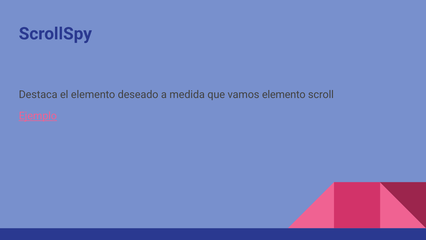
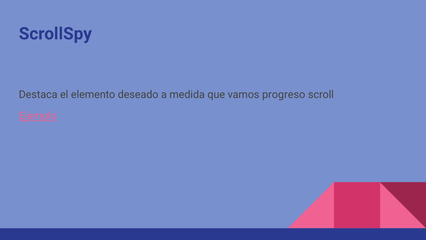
vamos elemento: elemento -> progreso (284, 94)
